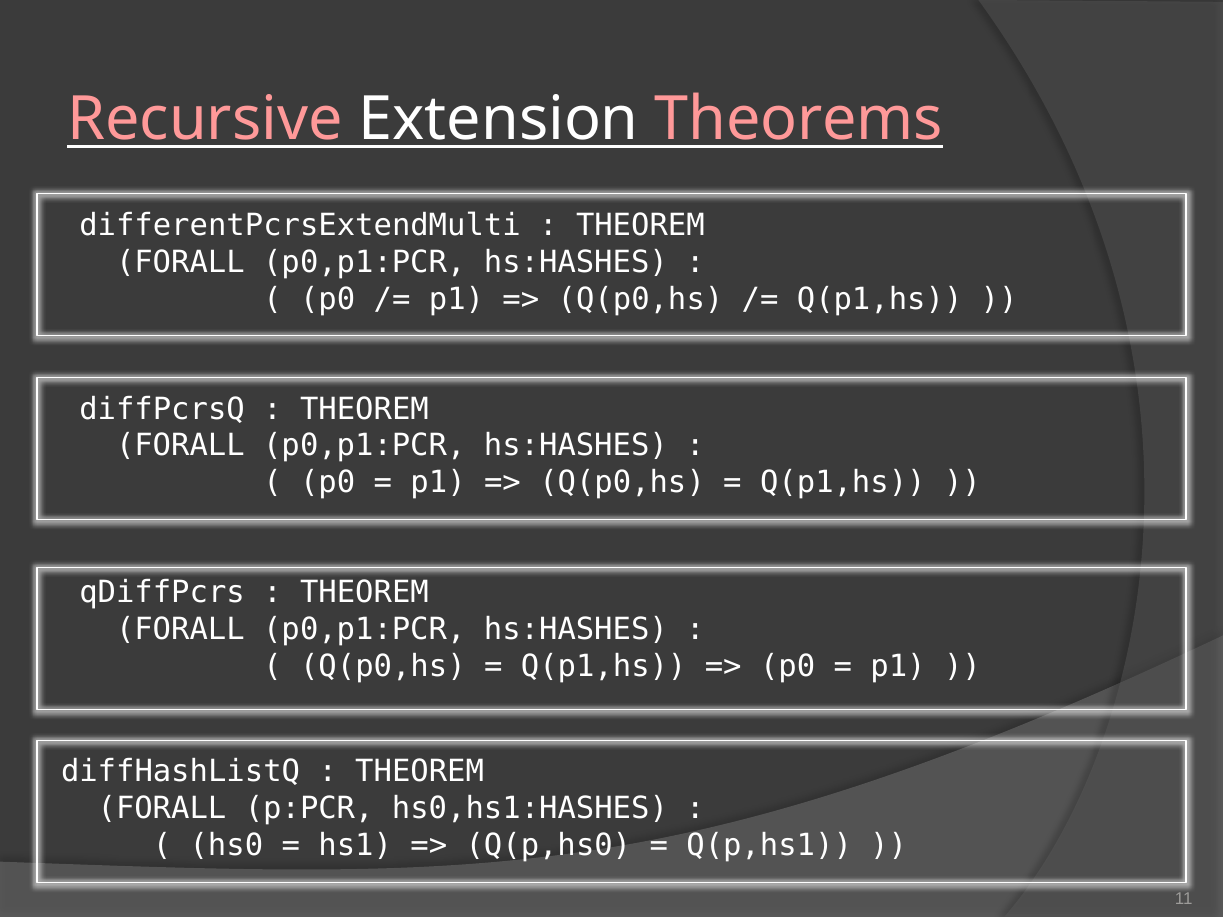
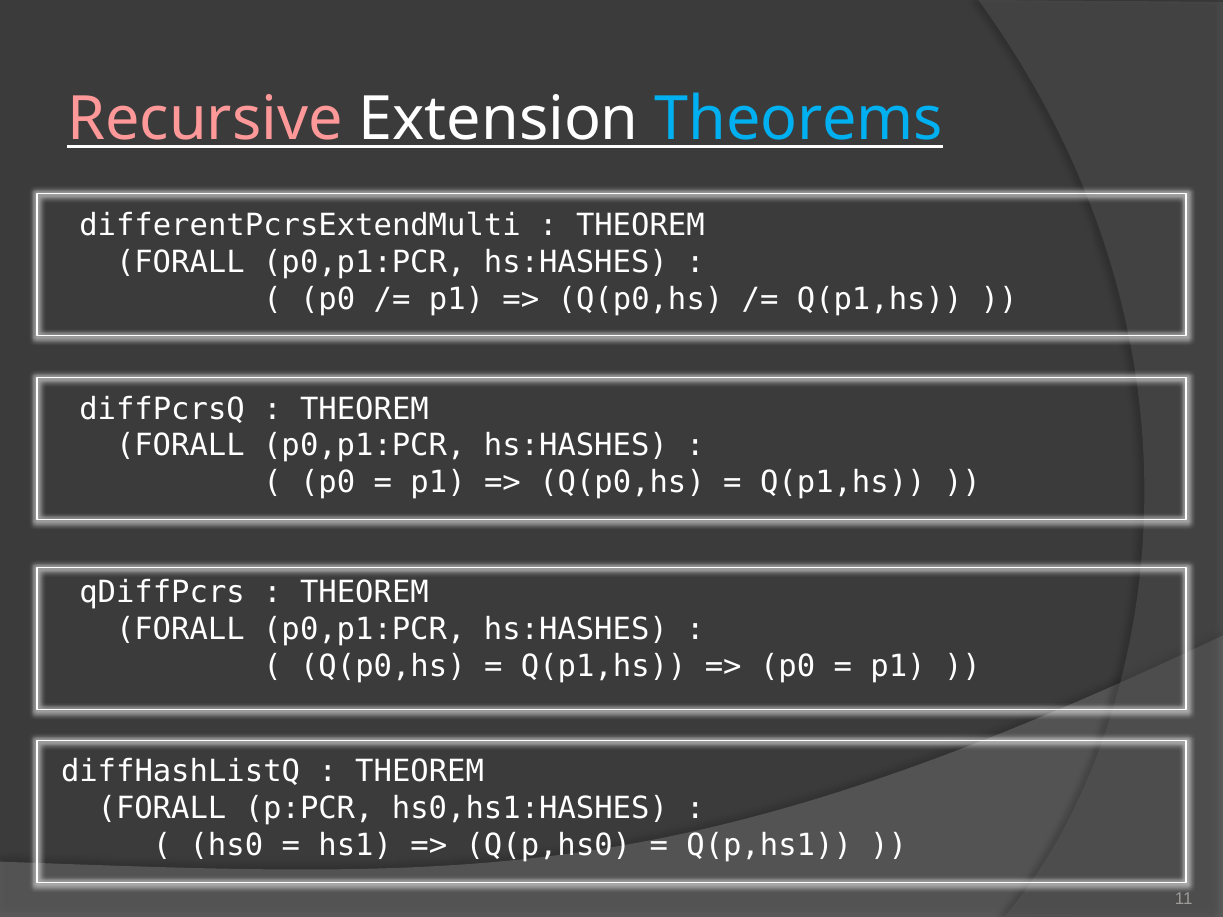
Theorems colour: pink -> light blue (799, 119)
